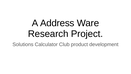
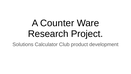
Address: Address -> Counter (57, 23)
